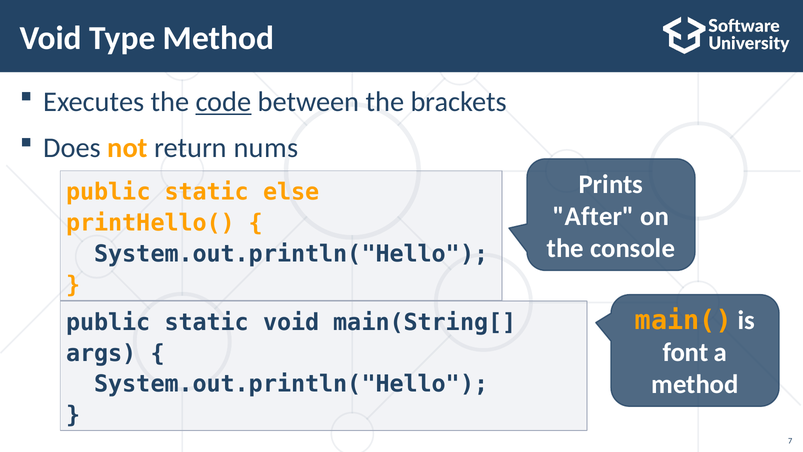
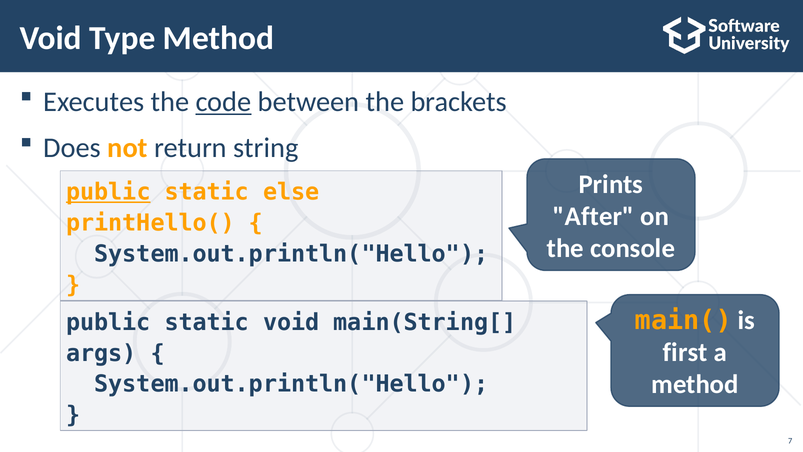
nums: nums -> string (266, 148)
public underline: none -> present (108, 192)
font: font -> first (685, 352)
